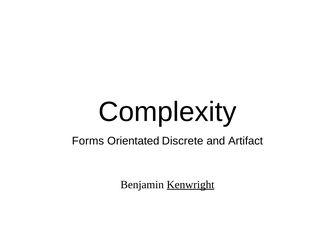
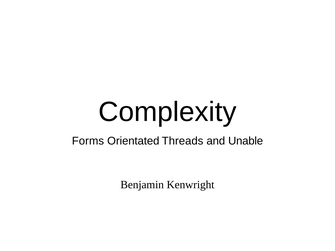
Discrete: Discrete -> Threads (183, 141)
Artifact: Artifact -> Unable (246, 141)
Kenwright underline: present -> none (191, 185)
